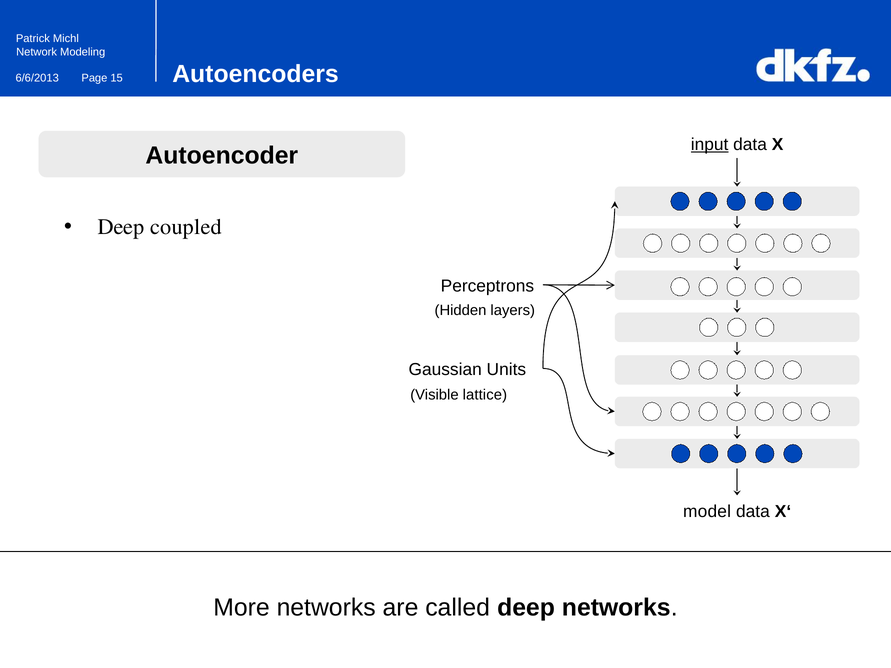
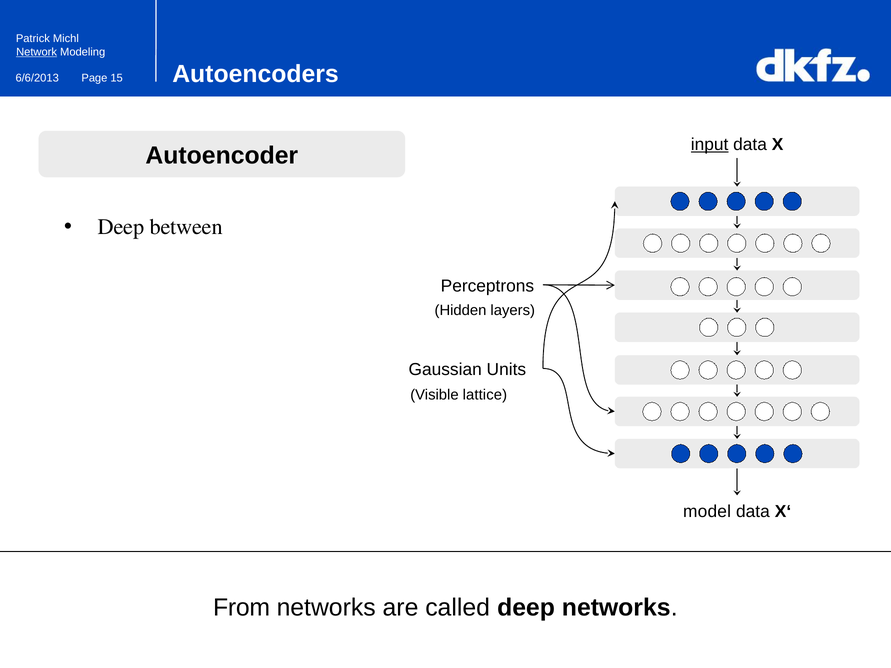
Network underline: none -> present (37, 52)
coupled: coupled -> between (186, 227)
More: More -> From (242, 608)
